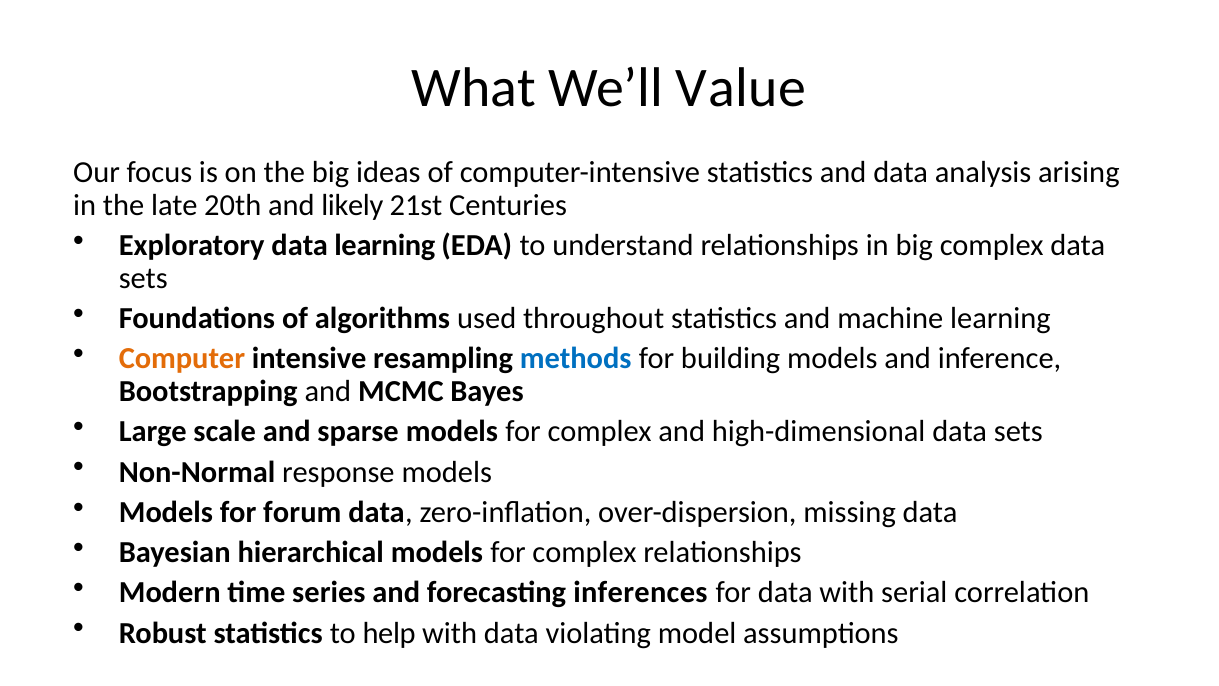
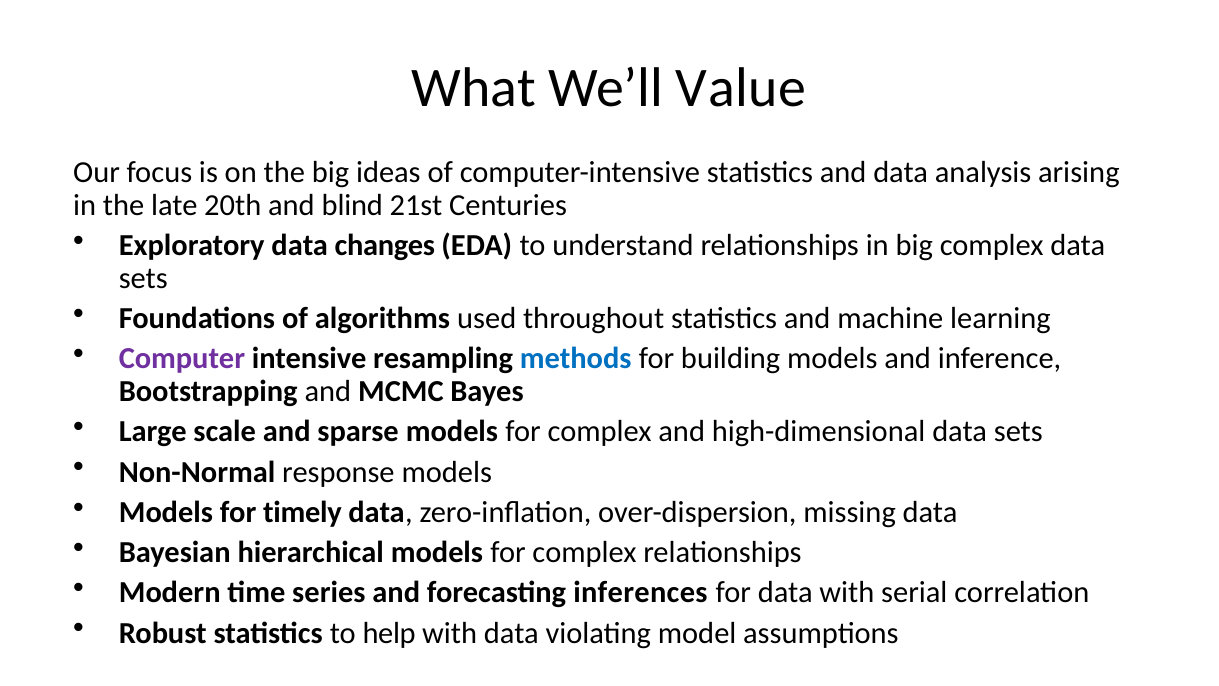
likely: likely -> blind (352, 205)
data learning: learning -> changes (385, 245)
Computer colour: orange -> purple (182, 359)
forum: forum -> timely (303, 512)
